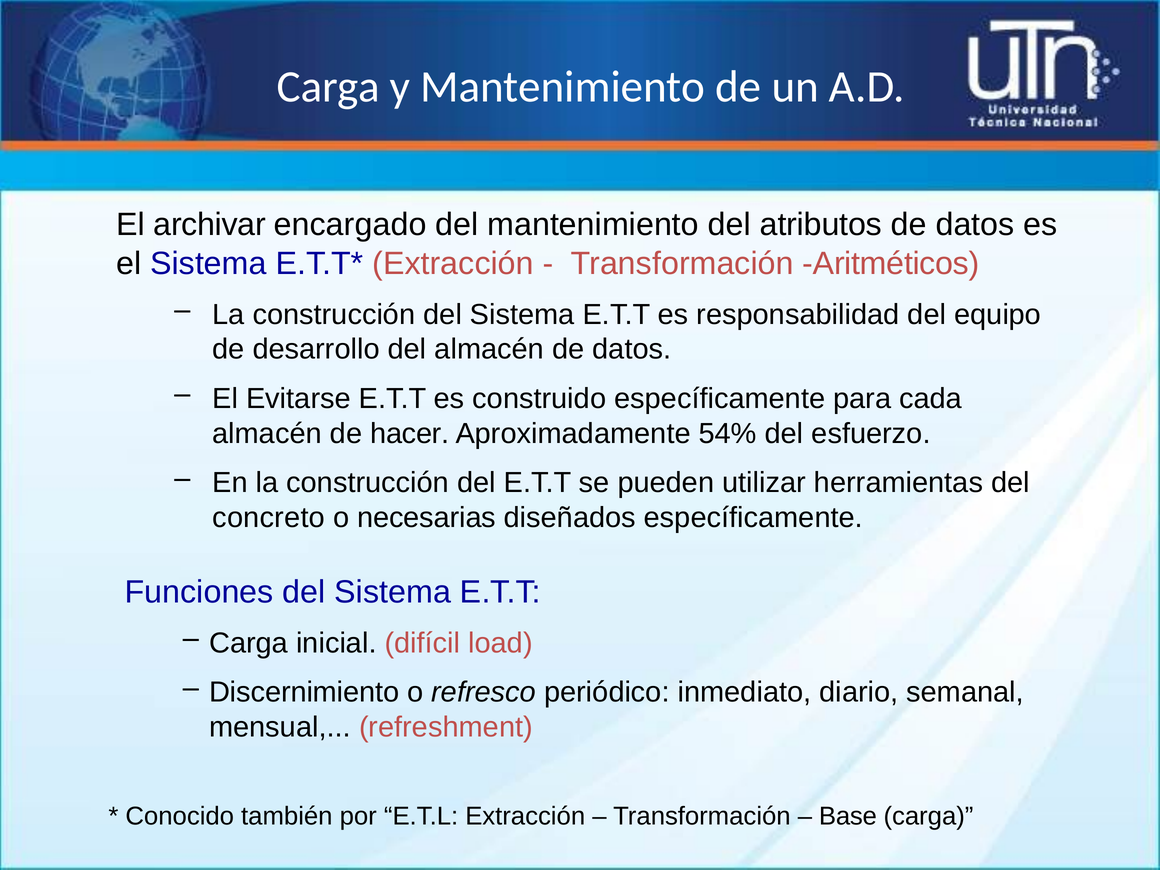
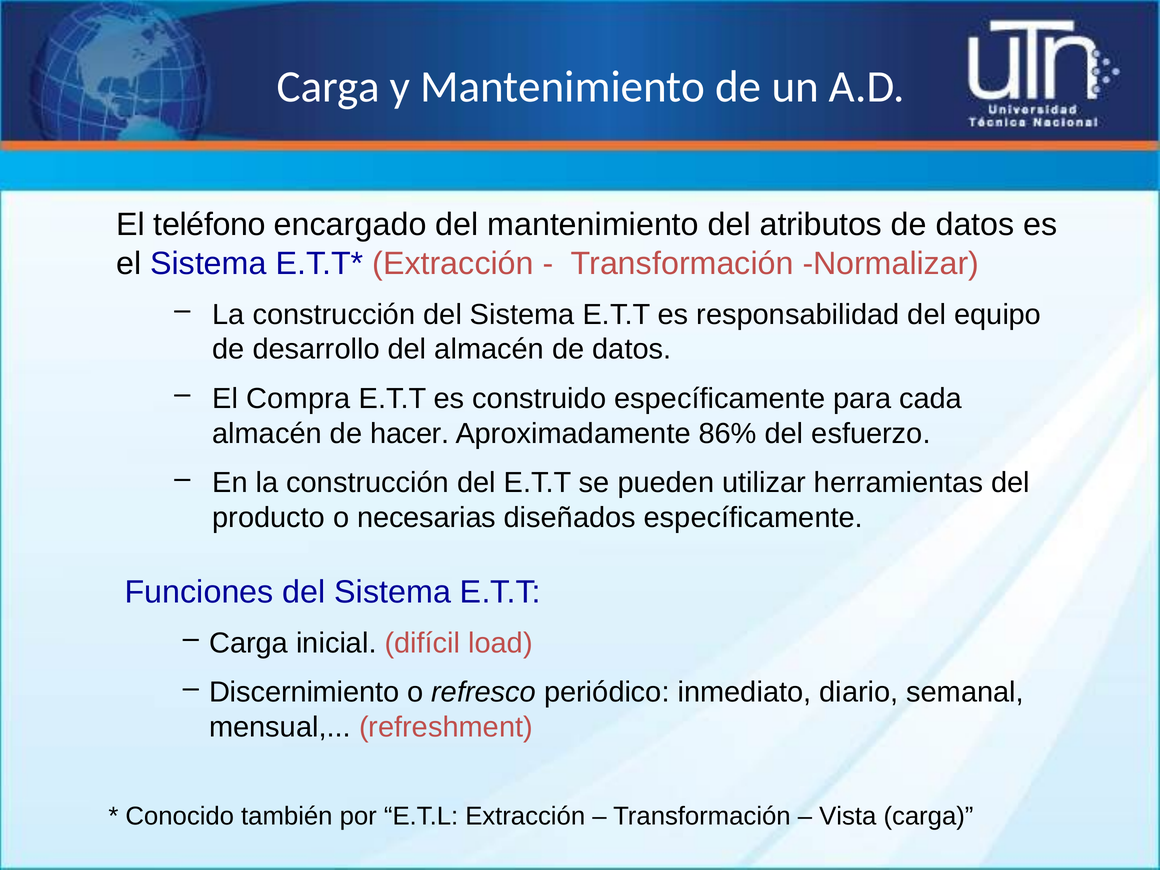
archivar: archivar -> teléfono (210, 225)
Aritméticos: Aritméticos -> Normalizar (891, 264)
Evitarse: Evitarse -> Compra (298, 399)
54%: 54% -> 86% (728, 433)
concreto: concreto -> producto (269, 518)
Base: Base -> Vista (848, 816)
